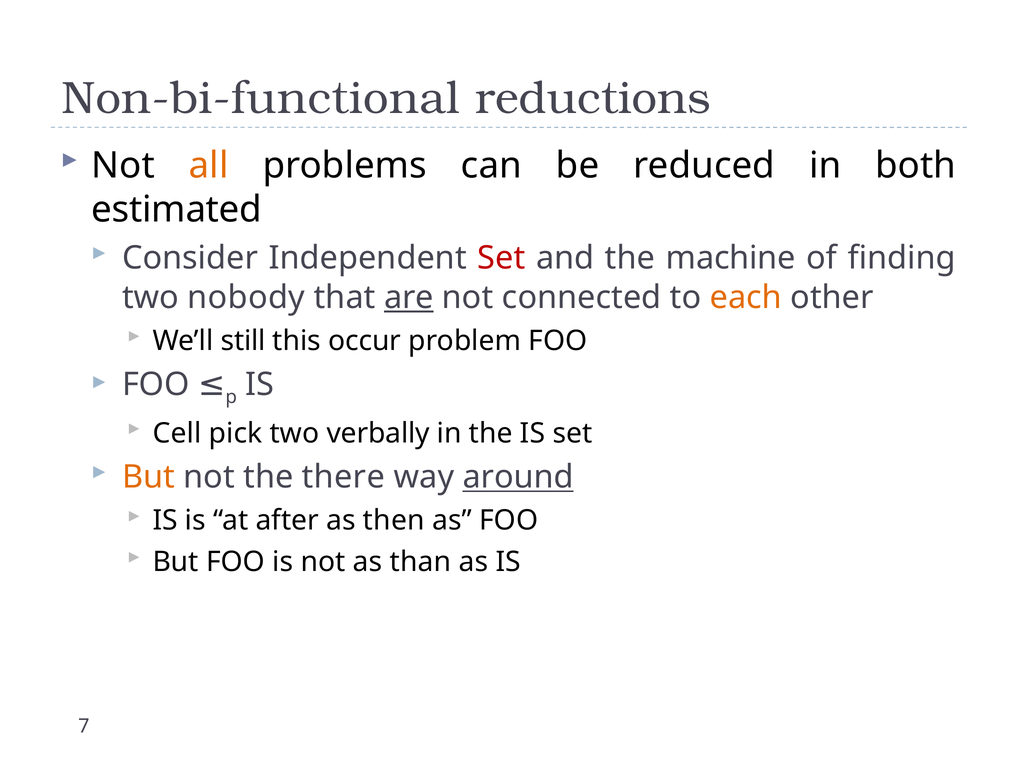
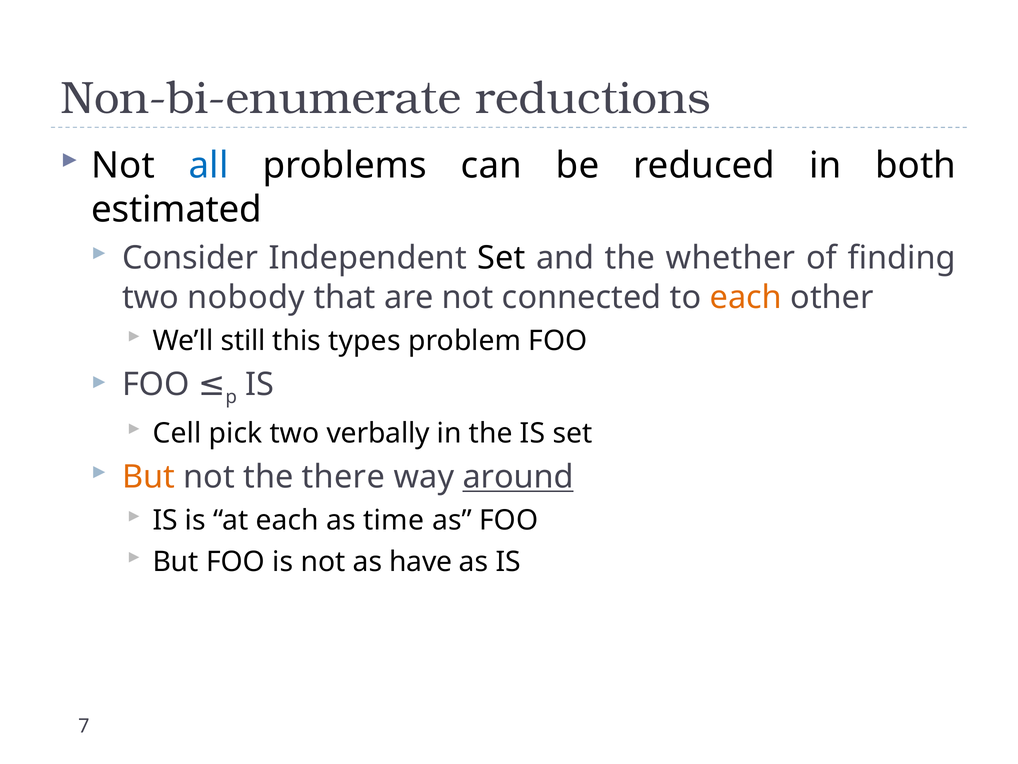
Non-bi-functional: Non-bi-functional -> Non-bi-enumerate (261, 98)
all colour: orange -> blue (209, 165)
Set colour: red -> black (501, 258)
machine: machine -> whether (730, 258)
are underline: present -> none (409, 297)
occur: occur -> types (365, 341)
at after: after -> each (287, 520)
then: then -> time (394, 520)
than: than -> have (421, 561)
